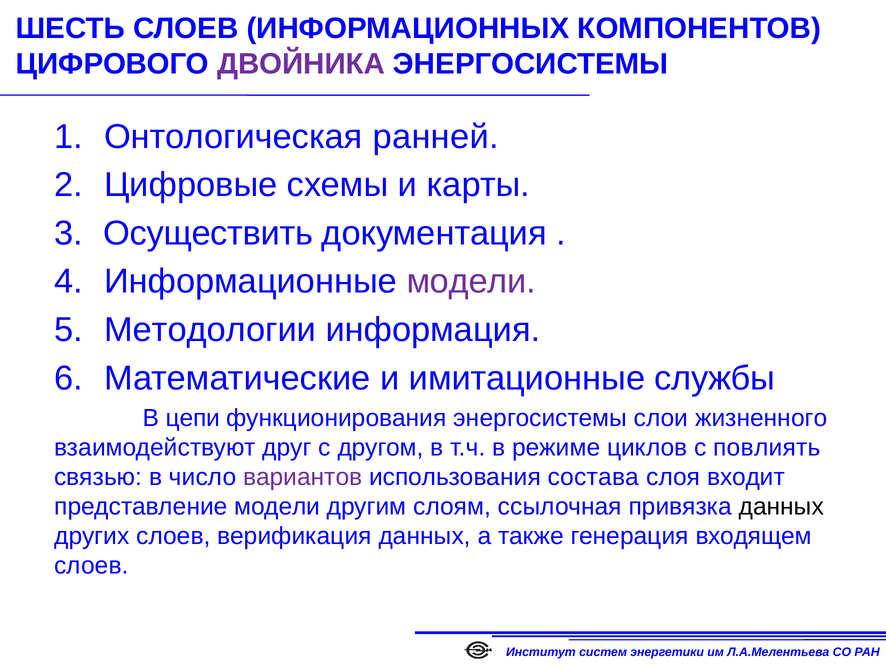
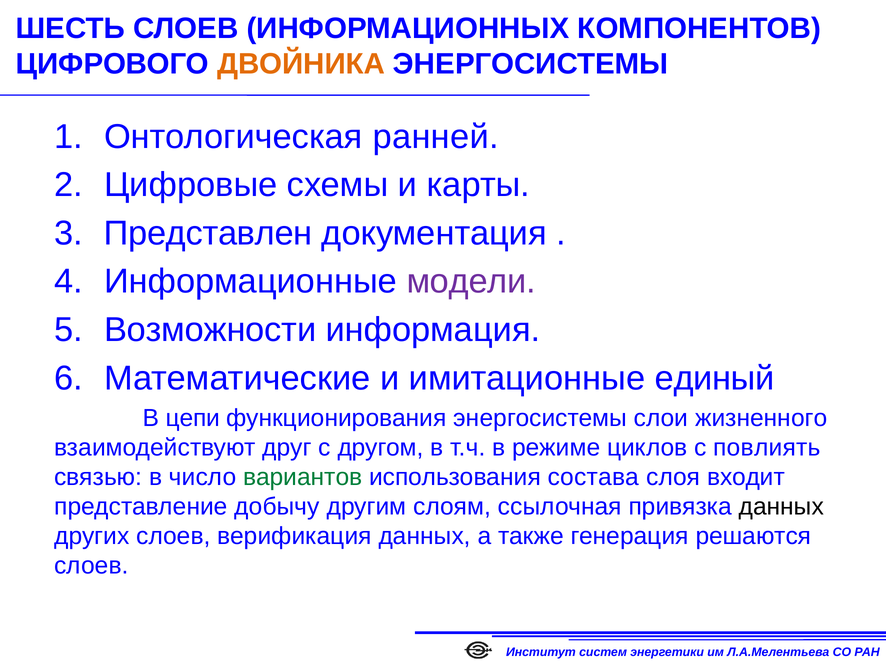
ДВОЙНИКА colour: purple -> orange (301, 64)
Осуществить: Осуществить -> Представлен (208, 233)
Методологии: Методологии -> Возможности (210, 330)
службы: службы -> единый (715, 378)
вариантов colour: purple -> green (303, 477)
представление модели: модели -> добычу (277, 506)
входящем: входящем -> решаются (753, 536)
